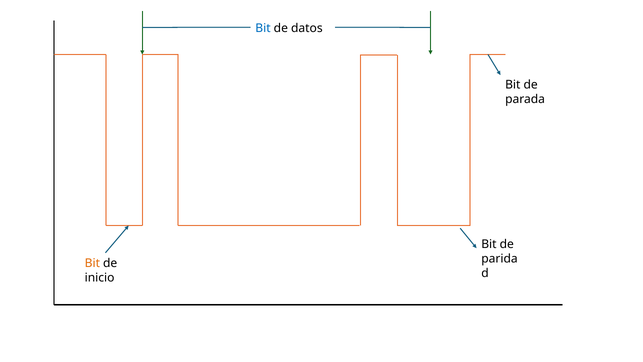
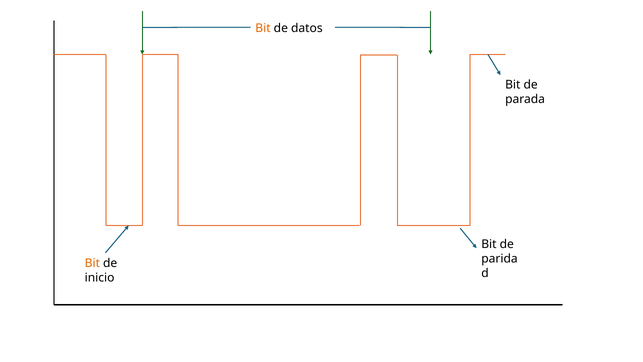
Bit colour: blue -> orange (263, 28)
